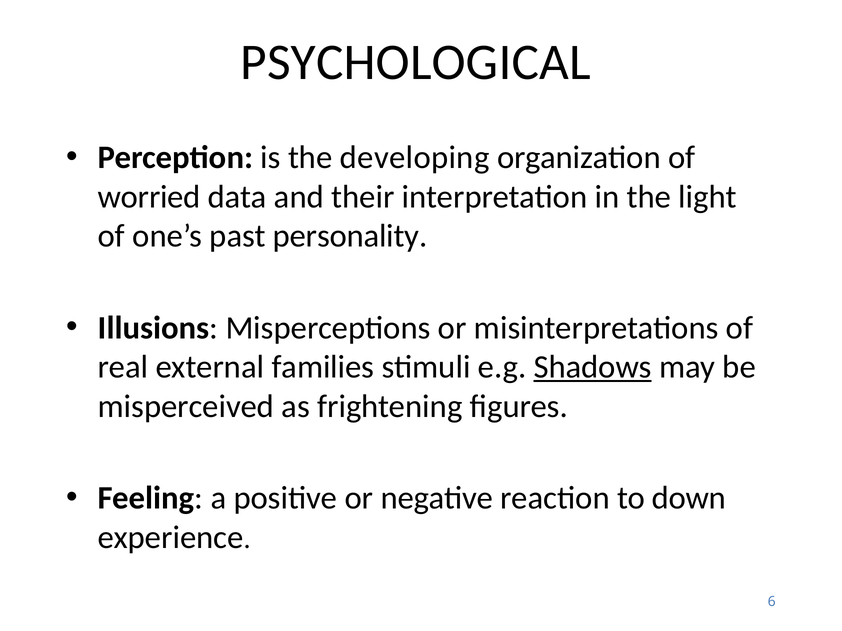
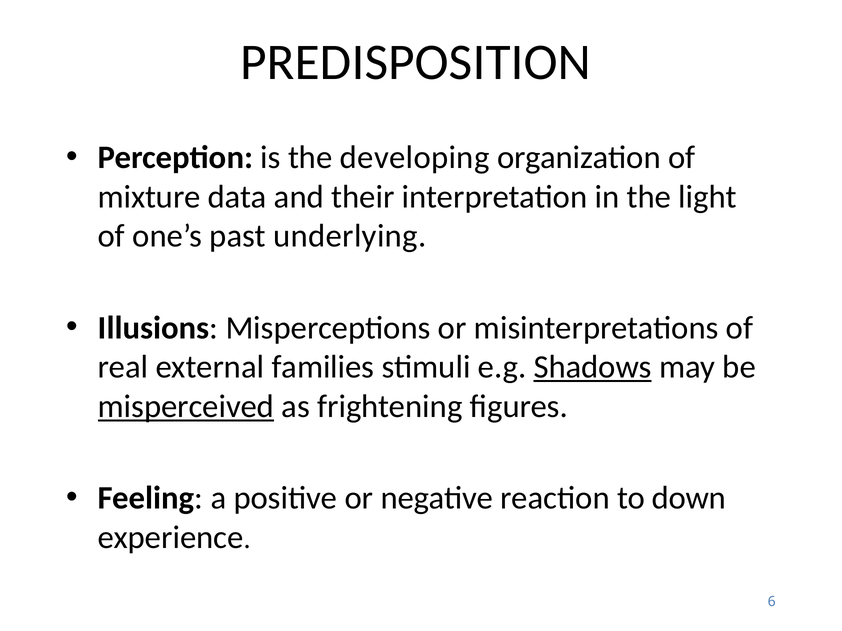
PSYCHOLOGICAL: PSYCHOLOGICAL -> PREDISPOSITION (416, 63)
worried: worried -> mixture (149, 197)
personality: personality -> underlying (350, 236)
misperceived underline: none -> present (186, 407)
